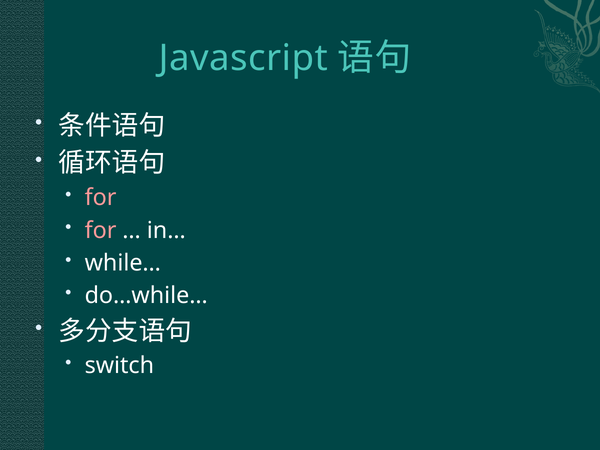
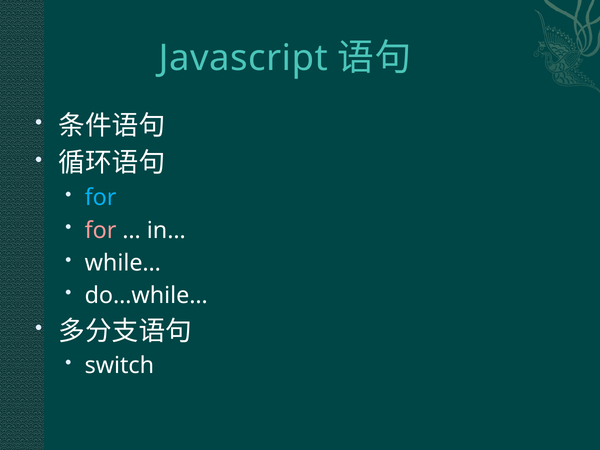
for colour: pink -> light blue (101, 198)
